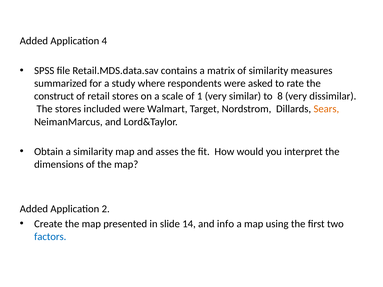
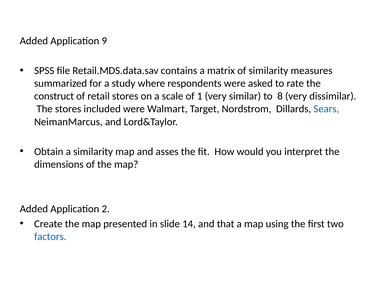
4: 4 -> 9 (104, 41)
Sears colour: orange -> blue (326, 109)
info: info -> that (226, 224)
